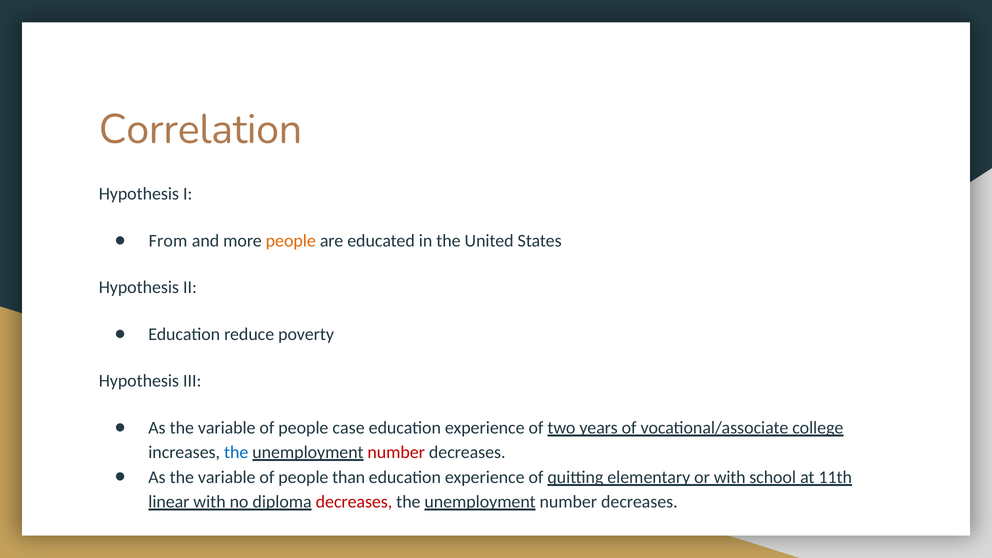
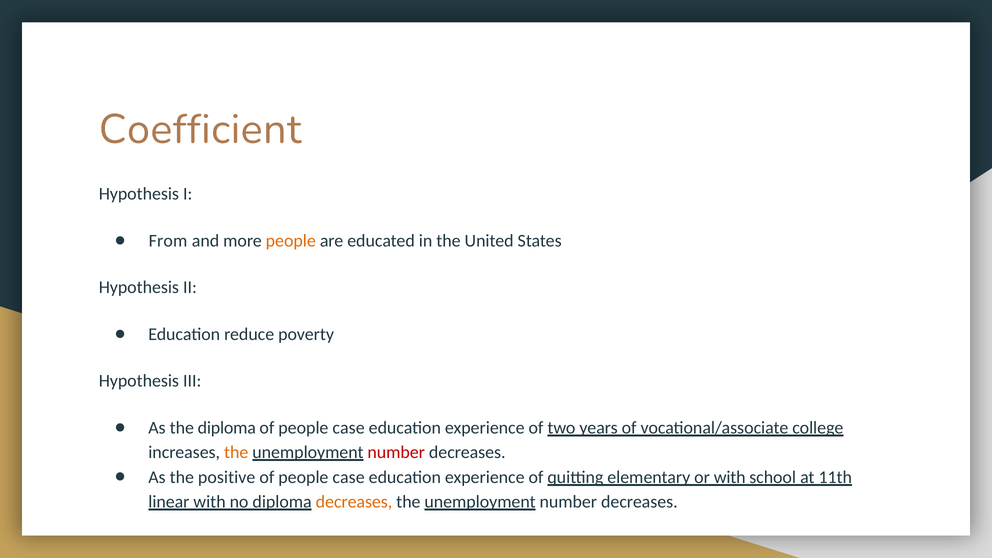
Correlation: Correlation -> Coefficient (200, 129)
variable: variable -> diploma (227, 428)
the colour: blue -> orange (236, 452)
variable: variable -> positive (227, 477)
than: than -> case (349, 477)
decreases colour: red -> orange (354, 502)
